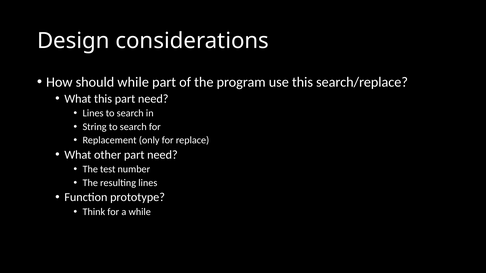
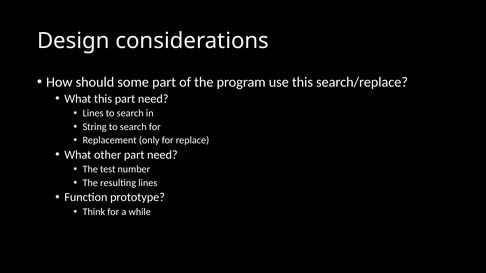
should while: while -> some (133, 82)
